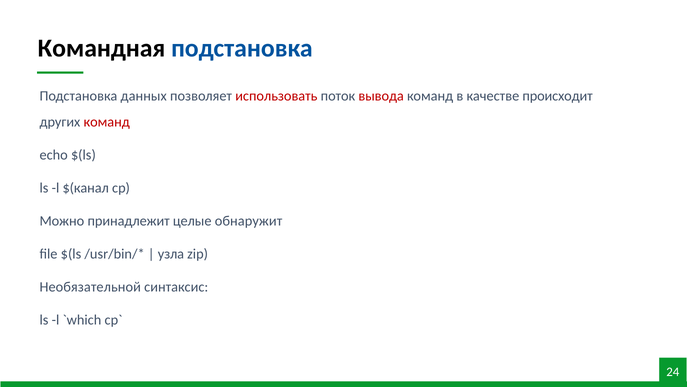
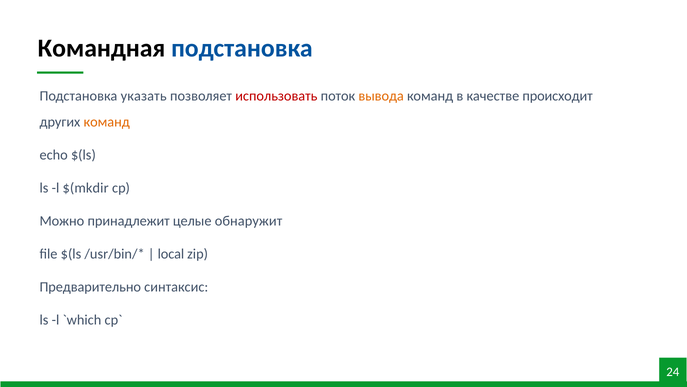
данных: данных -> указать (144, 96)
вывода colour: red -> orange (381, 96)
команд colour: red -> orange (107, 122)
$(канал: $(канал -> $(mkdir (86, 188)
узла: узла -> local (171, 253)
Необязательной: Необязательной -> Предварительно (90, 286)
